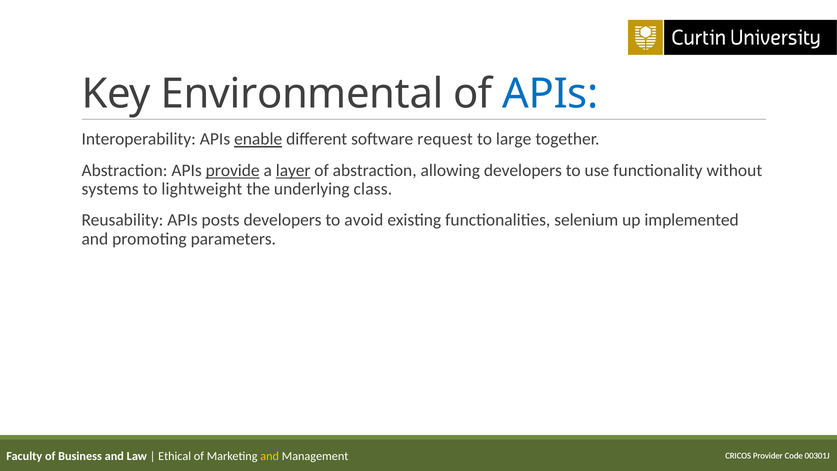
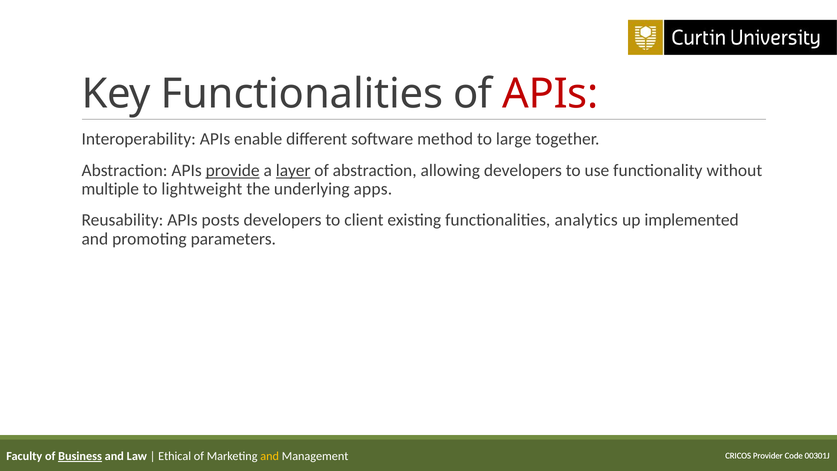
Key Environmental: Environmental -> Functionalities (302, 94)
APIs colour: blue -> red (550, 94)
enable underline: present -> none (258, 139)
request: request -> method (445, 139)
systems: systems -> multiple (110, 189)
class: class -> apps (373, 189)
avoid: avoid -> client (364, 220)
selenium: selenium -> analytics (586, 220)
Business underline: none -> present (80, 456)
